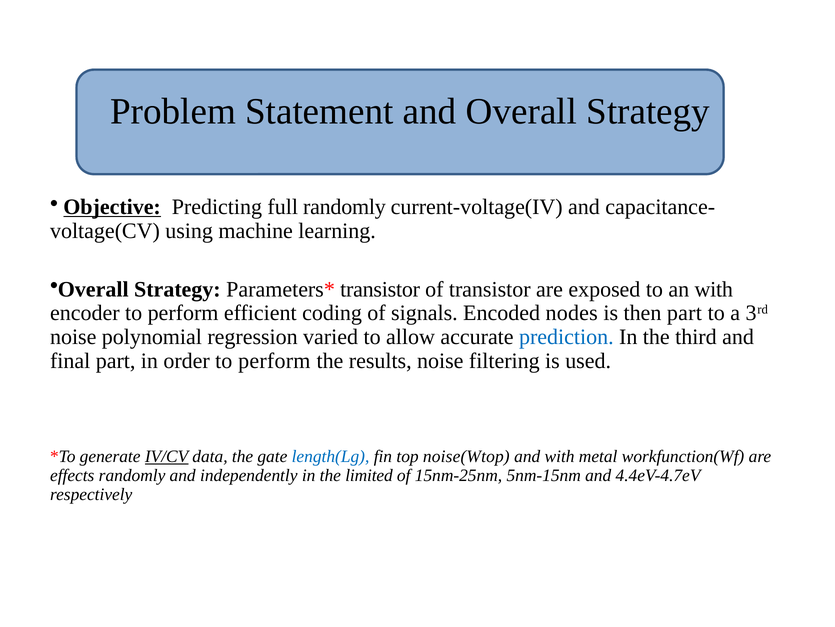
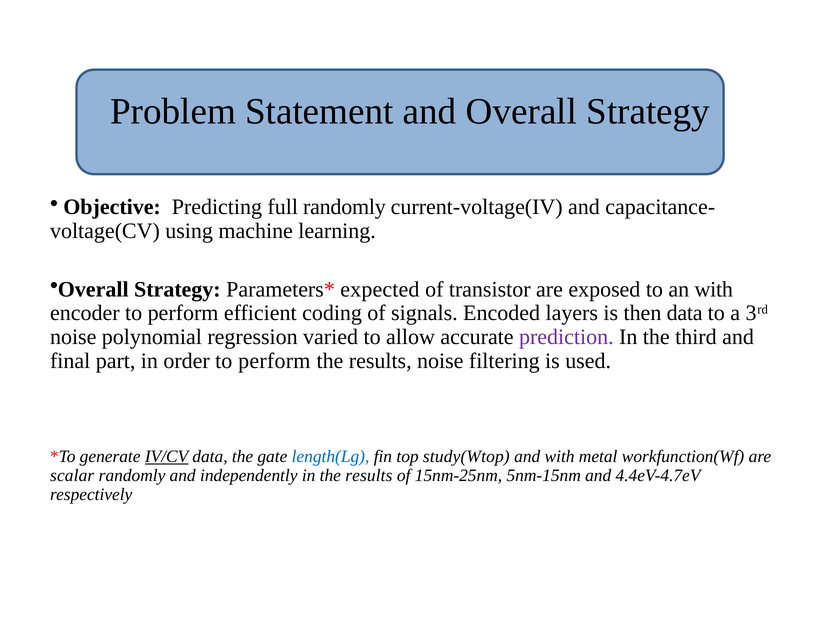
Objective underline: present -> none (112, 207)
transistor: transistor -> expected (380, 289)
nodes: nodes -> layers (572, 313)
then part: part -> data (685, 313)
prediction colour: blue -> purple (566, 337)
noise(Wtop: noise(Wtop -> study(Wtop (466, 456)
effects: effects -> scalar (72, 475)
in the limited: limited -> results (369, 475)
